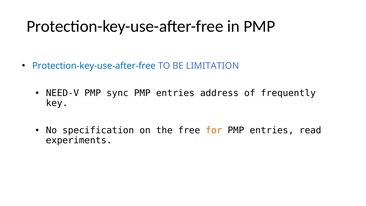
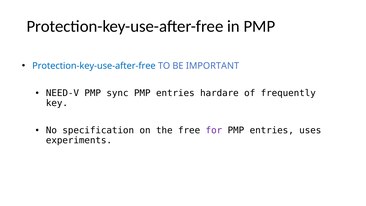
LIMITATION: LIMITATION -> IMPORTANT (212, 66)
address: address -> hardare (219, 93)
for colour: orange -> purple (214, 130)
read: read -> uses (310, 130)
